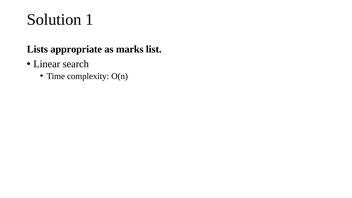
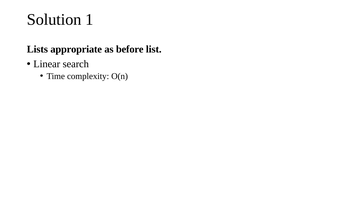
marks: marks -> before (130, 49)
